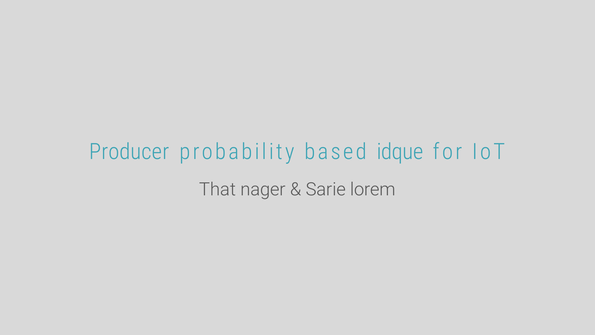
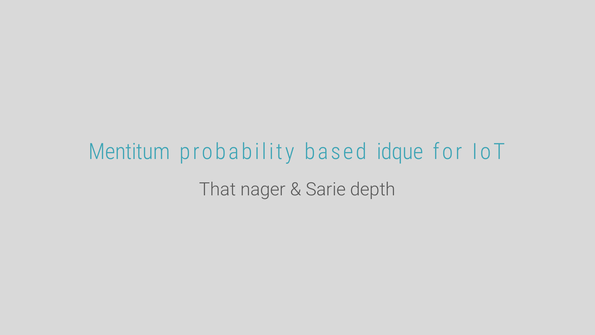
Producer: Producer -> Mentitum (129, 152)
lorem: lorem -> depth (373, 189)
